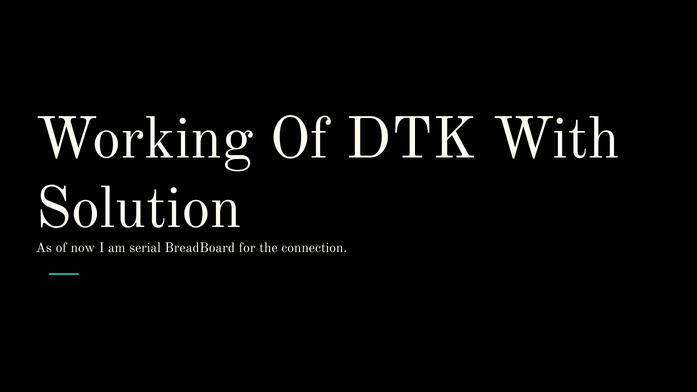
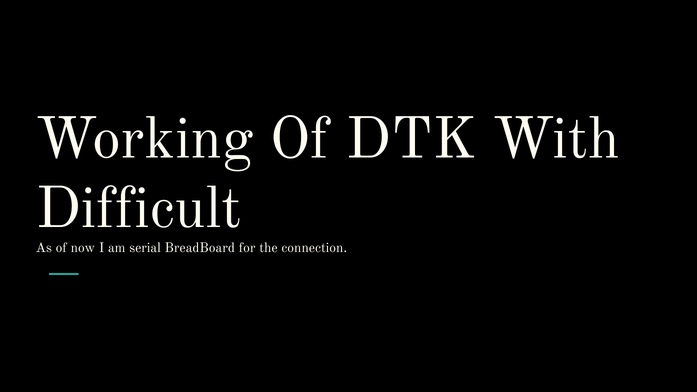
Solution: Solution -> Difficult (139, 208)
